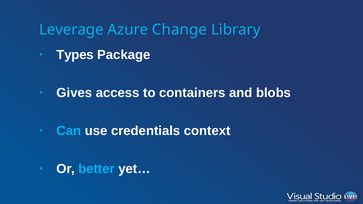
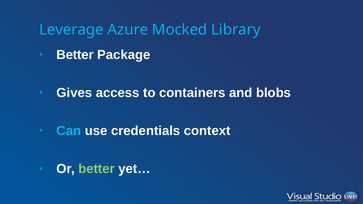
Change: Change -> Mocked (180, 30)
Types: Types -> Better (75, 55)
better colour: light blue -> light green (97, 169)
